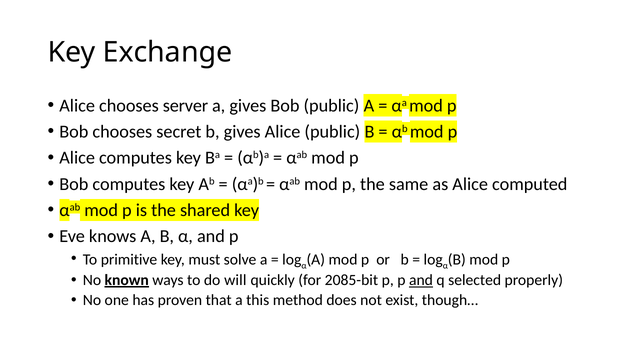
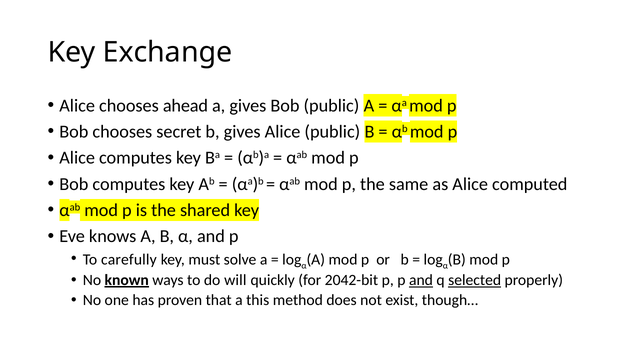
server: server -> ahead (185, 106)
primitive: primitive -> carefully (129, 260)
2085-bit: 2085-bit -> 2042-bit (351, 281)
selected underline: none -> present (475, 281)
